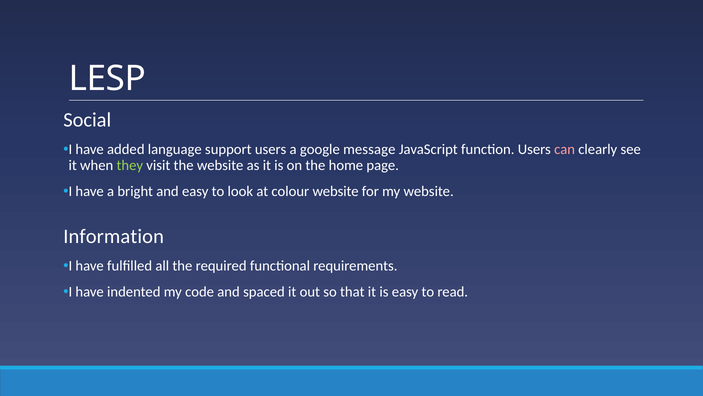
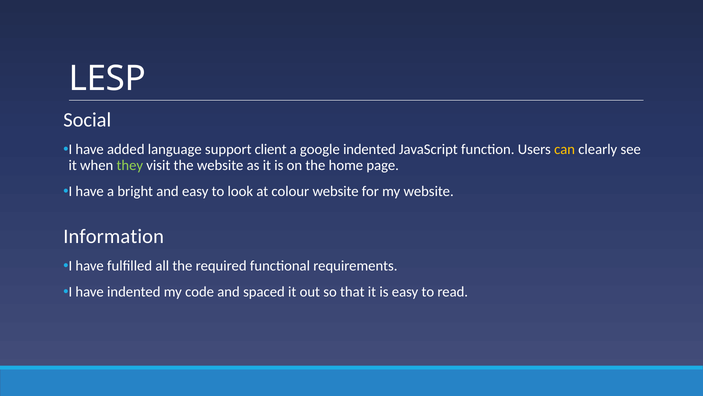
support users: users -> client (271, 149)
google message: message -> indented (369, 149)
can colour: pink -> yellow (565, 149)
